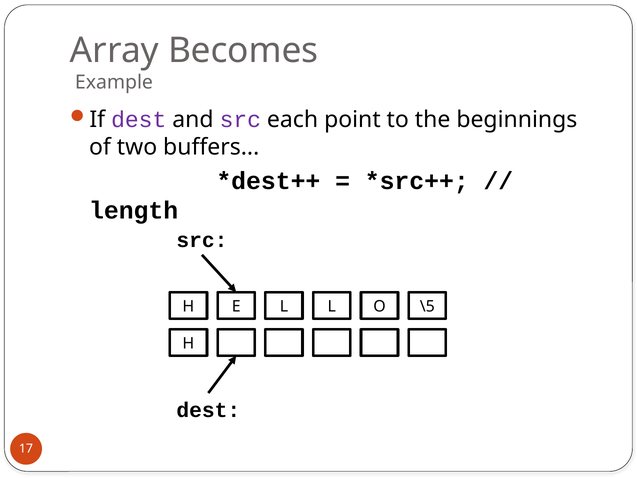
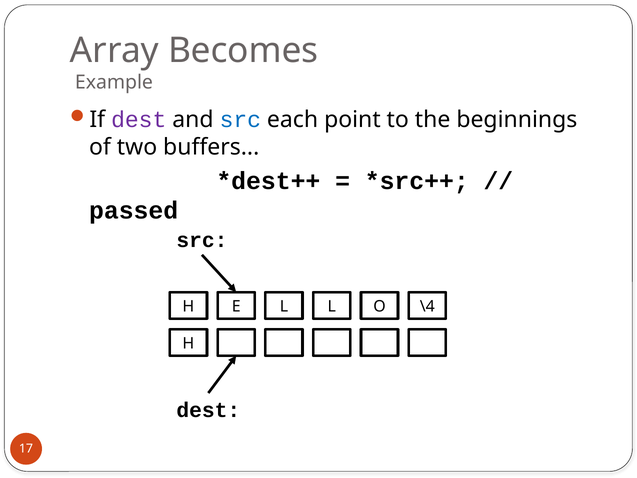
src colour: purple -> blue (240, 119)
length: length -> passed (134, 211)
\5: \5 -> \4 (427, 306)
